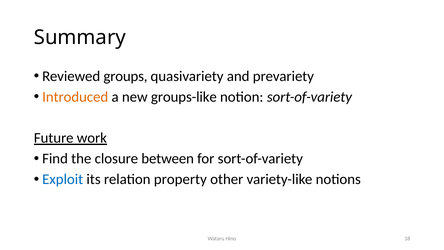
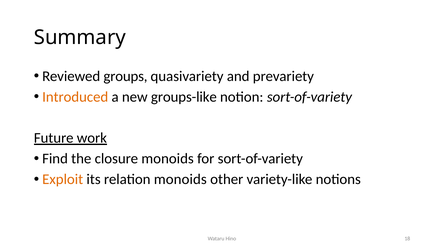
closure between: between -> monoids (168, 159)
Exploit colour: blue -> orange (63, 179)
relation property: property -> monoids (180, 179)
